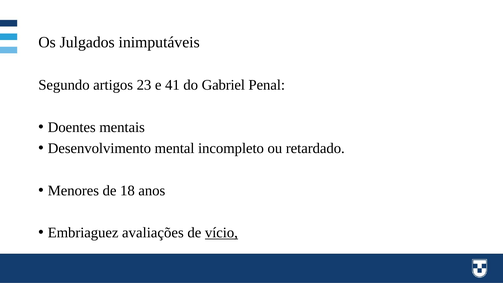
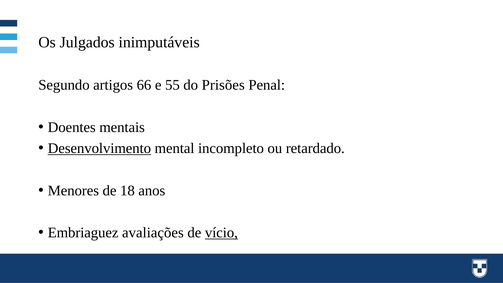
23: 23 -> 66 (144, 85)
41: 41 -> 55 (172, 85)
Gabriel: Gabriel -> Prisões (223, 85)
Desenvolvimento underline: none -> present (99, 148)
